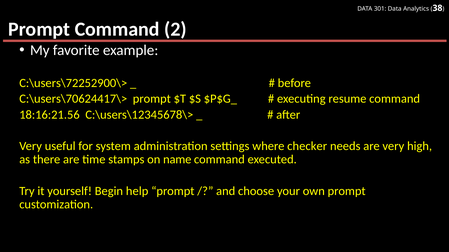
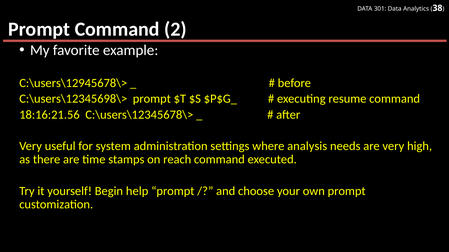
C:\users\72252900\>: C:\users\72252900\> -> C:\users\12945678\> (73, 83)
C:\users\70624417\>: C:\users\70624417\> -> C:\users\12345698\> (73, 99)
checker: checker -> analysis (307, 147)
name: name -> reach (177, 160)
